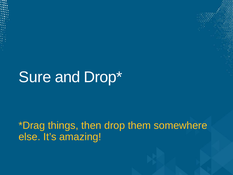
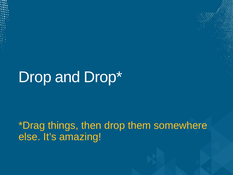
Sure: Sure -> Drop (35, 77)
